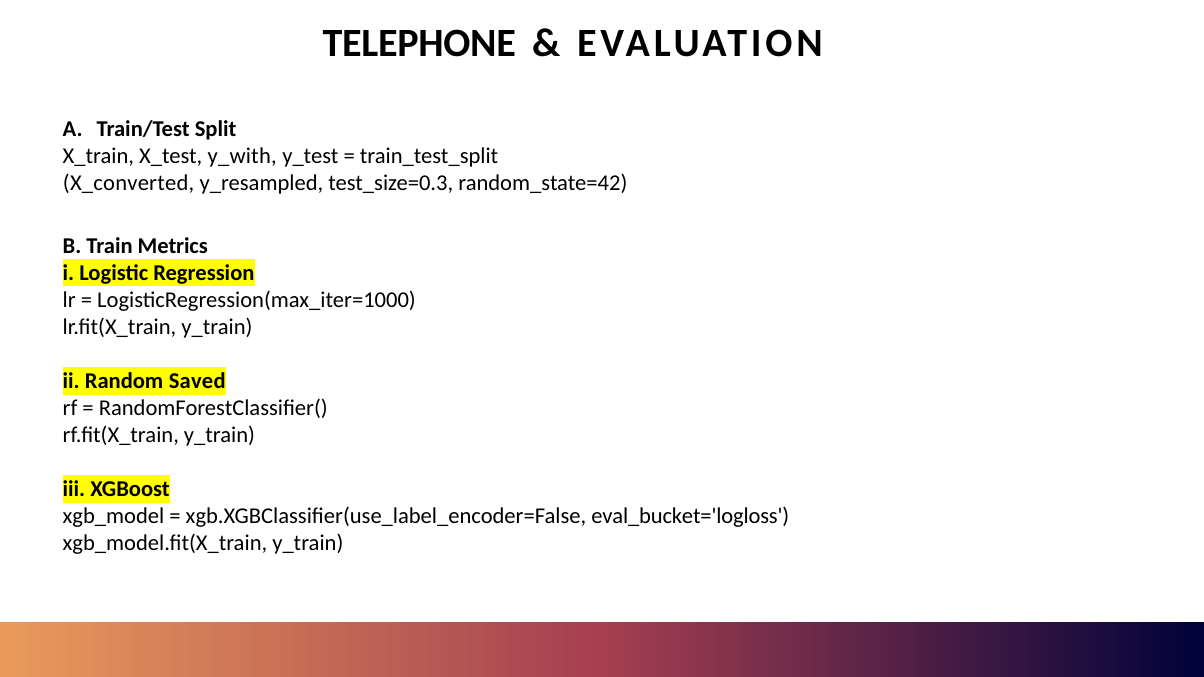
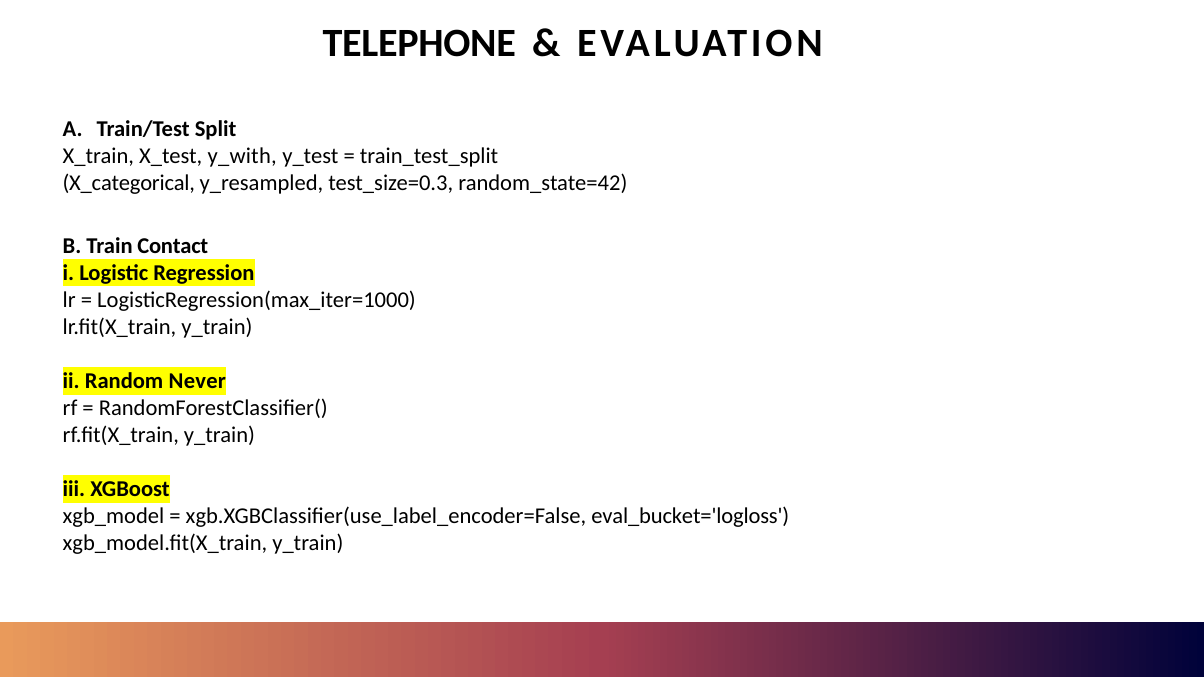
X_converted: X_converted -> X_categorical (129, 183)
Metrics: Metrics -> Contact (173, 246)
Saved: Saved -> Never (197, 381)
